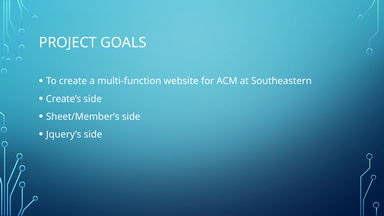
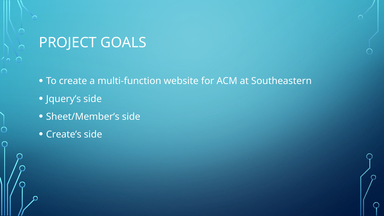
Create’s: Create’s -> Jquery’s (63, 99)
Jquery’s: Jquery’s -> Create’s (64, 135)
